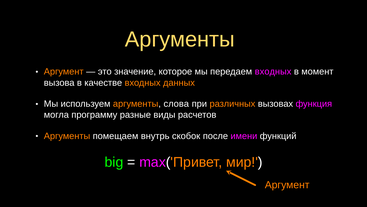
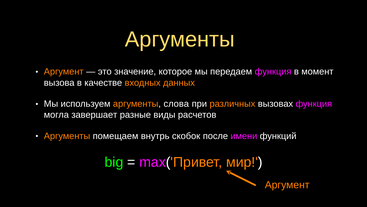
передаем входных: входных -> функция (273, 72)
программу: программу -> завершает (94, 115)
